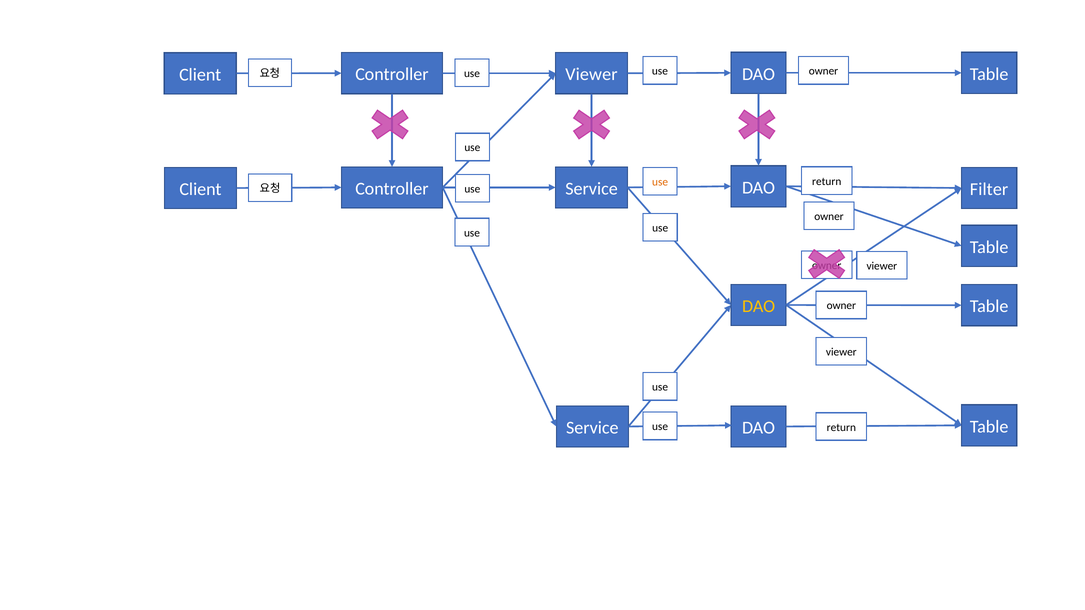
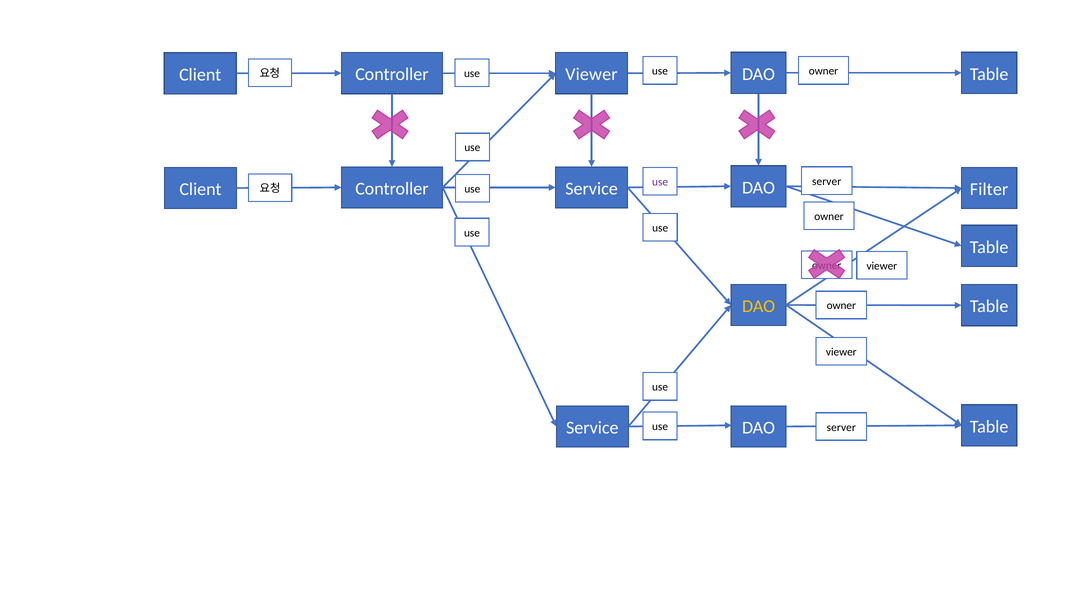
return: return -> server (827, 181)
use colour: orange -> purple (660, 182)
DAO return: return -> server (841, 428)
